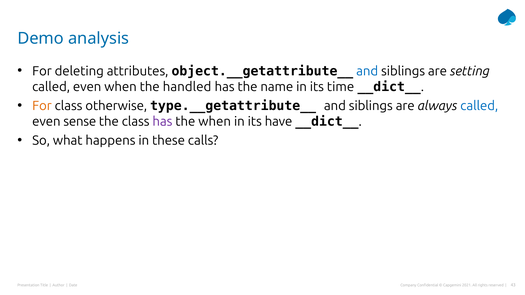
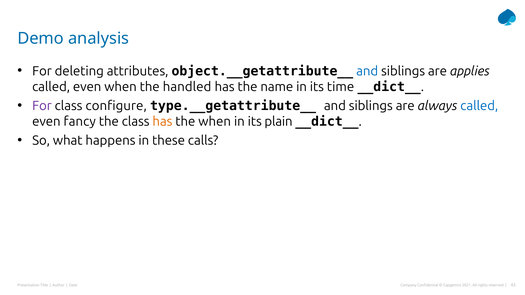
setting: setting -> applies (470, 71)
For colour: orange -> purple (42, 106)
otherwise: otherwise -> configure (116, 106)
sense: sense -> fancy (80, 122)
has colour: purple -> orange (162, 122)
have: have -> plain (279, 122)
